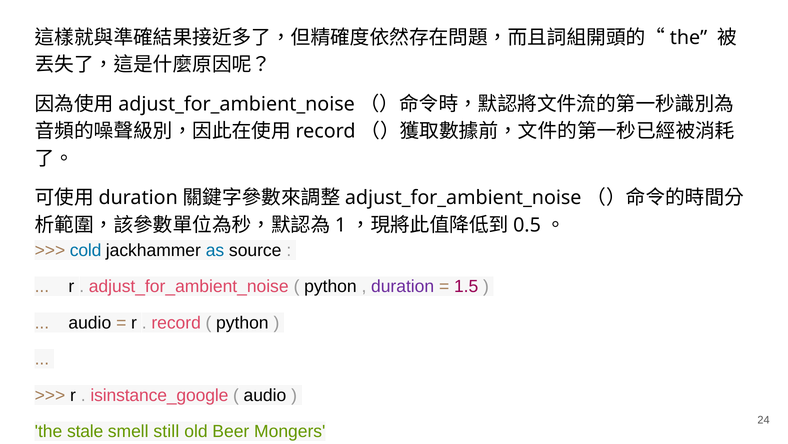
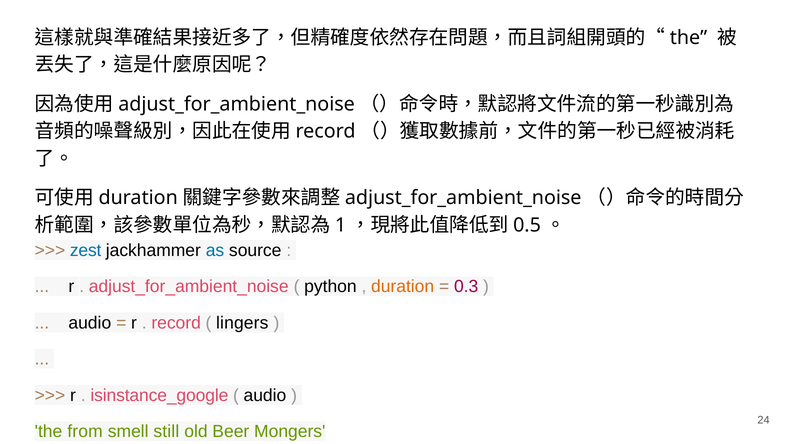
cold: cold -> zest (86, 250)
duration colour: purple -> orange (403, 286)
1.5: 1.5 -> 0.3 (466, 286)
python: python -> lingers (242, 322)
stale: stale -> from (85, 431)
